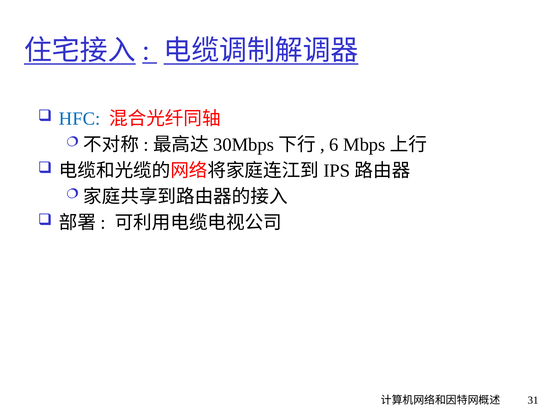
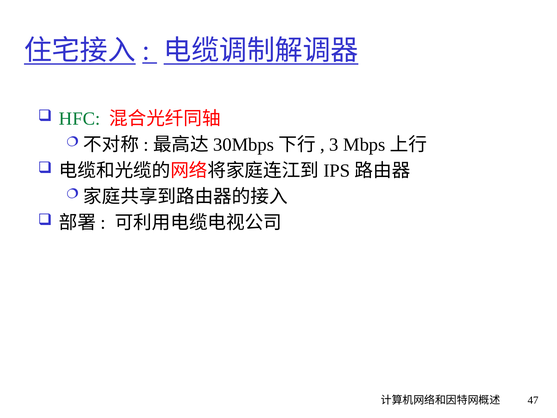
HFC colour: blue -> green (80, 119)
6: 6 -> 3 (334, 145)
31: 31 -> 47 (533, 400)
